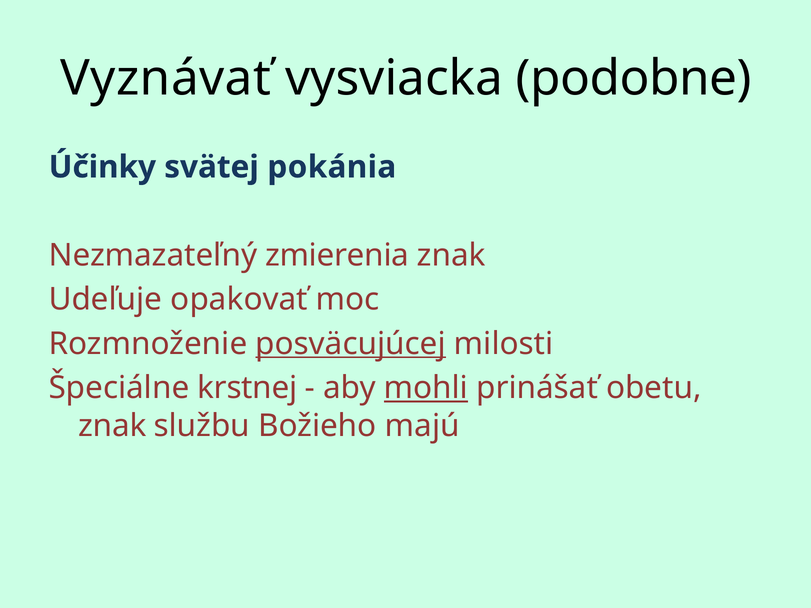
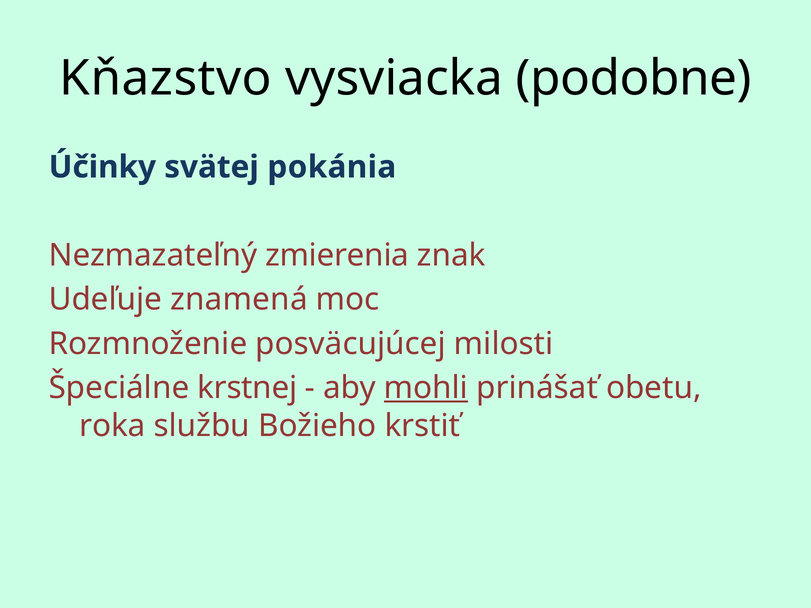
Vyznávať: Vyznávať -> Kňazstvo (166, 79)
opakovať: opakovať -> znamená (239, 300)
posväcujúcej underline: present -> none (351, 344)
znak: znak -> roka (112, 426)
majú: majú -> krstiť (422, 426)
